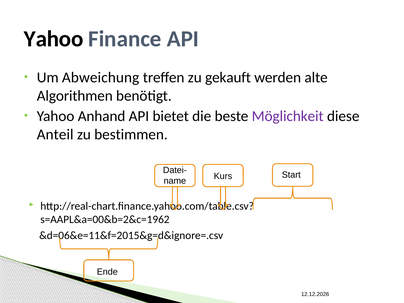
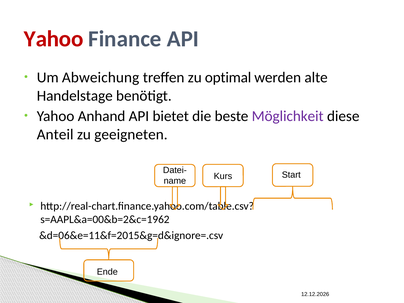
Yahoo colour: black -> red (54, 39)
gekauft: gekauft -> optimal (228, 78)
Algorithmen: Algorithmen -> Handelstage (75, 96)
bestimmen: bestimmen -> geeigneten (131, 134)
